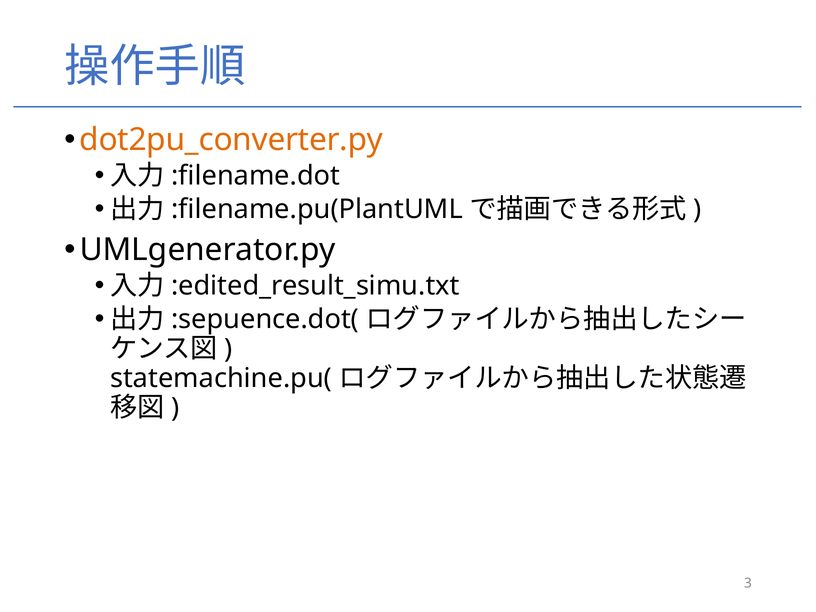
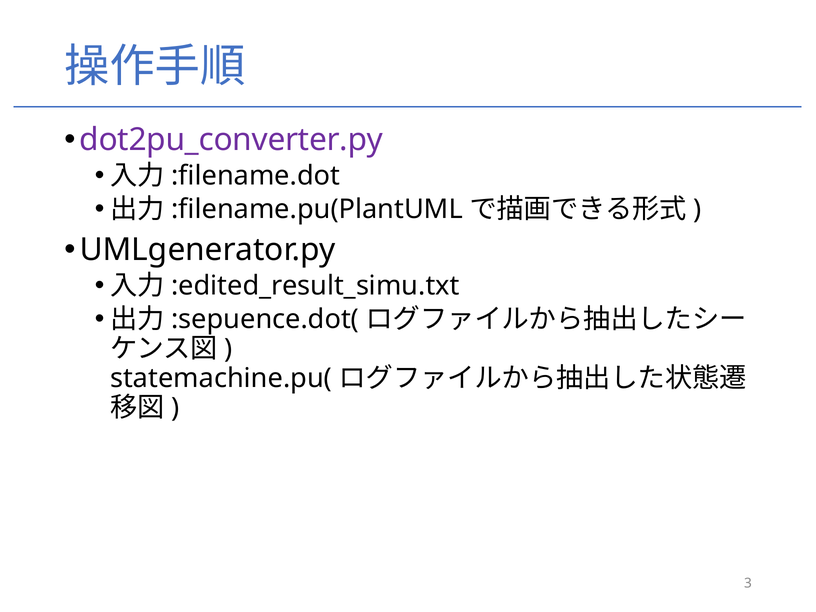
dot2pu_converter.py colour: orange -> purple (231, 140)
